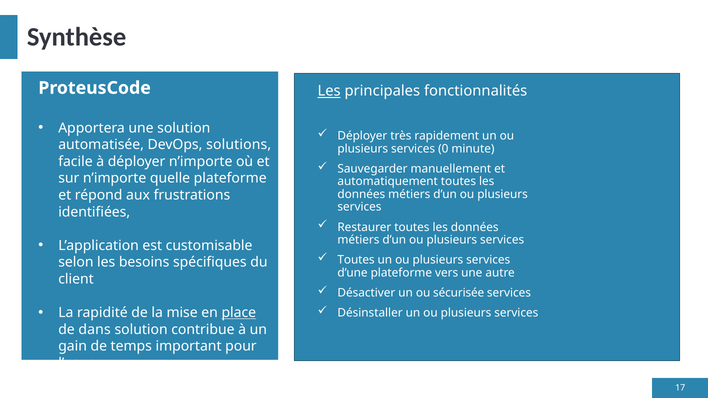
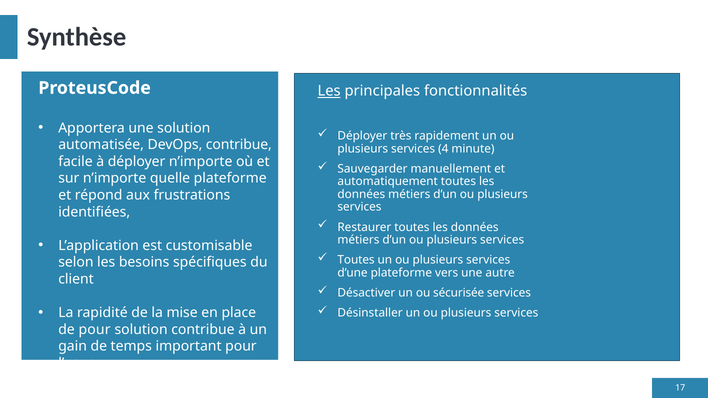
DevOps solutions: solutions -> contribue (239, 145)
0: 0 -> 4 (443, 149)
place underline: present -> none (239, 313)
de dans: dans -> pour (95, 330)
